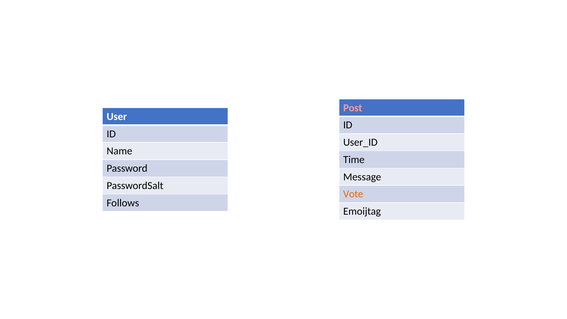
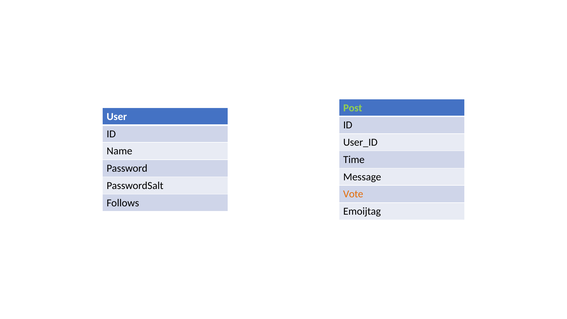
Post colour: pink -> light green (353, 108)
